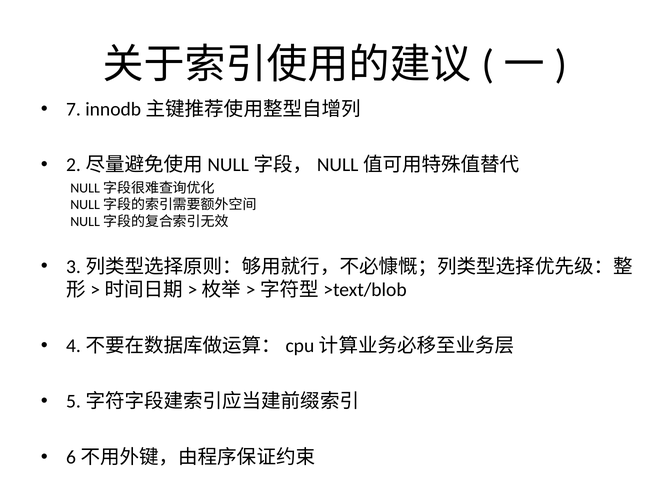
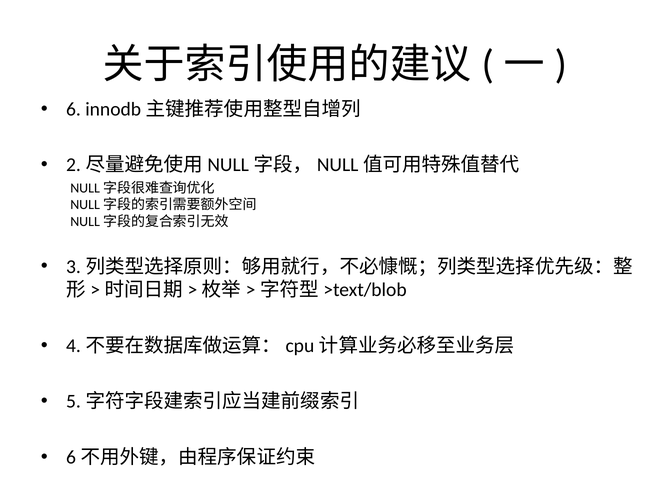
7: 7 -> 6 (73, 109)
